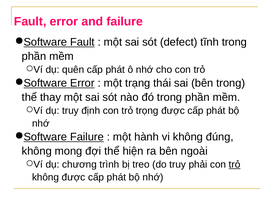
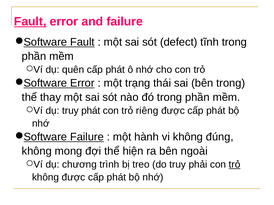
Fault underline: none -> present (30, 22)
truy định: định -> phát (91, 111)
trọng: trọng -> riêng (147, 111)
